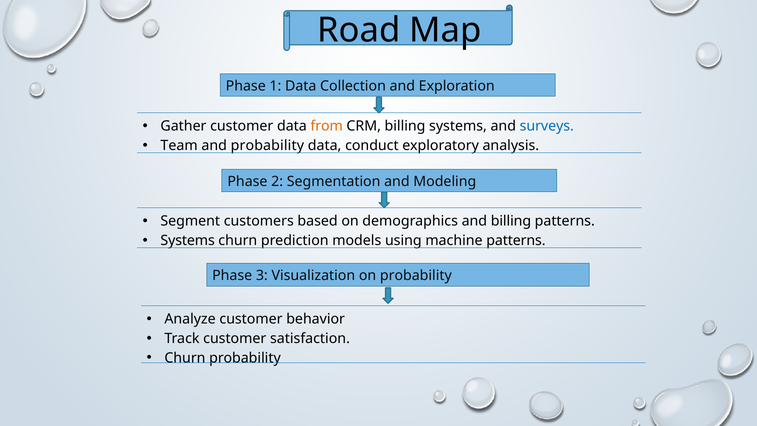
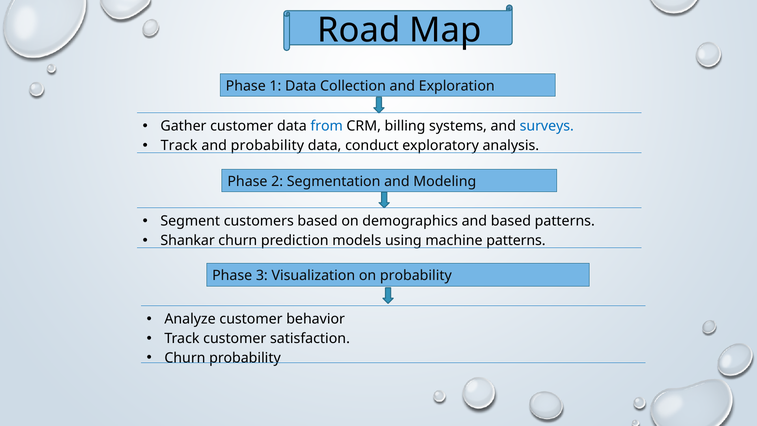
from colour: orange -> blue (327, 126)
Team: Team -> Track (179, 145)
and billing: billing -> based (511, 221)
Systems: Systems -> Shankar (188, 240)
